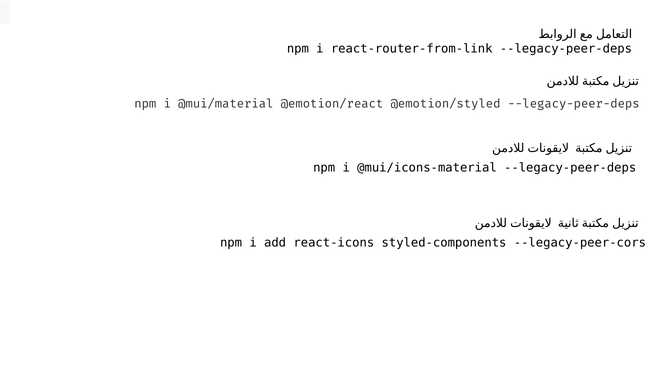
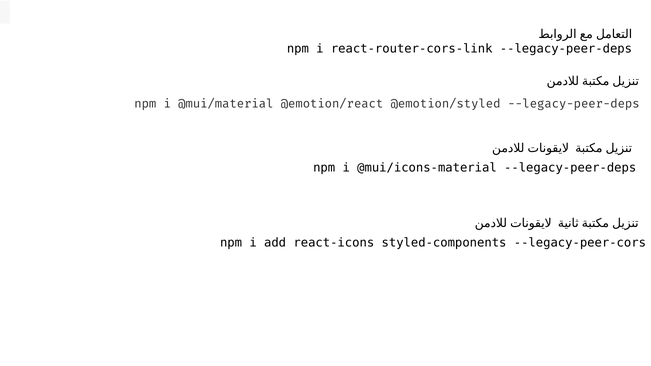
react-router-from-link: react-router-from-link -> react-router-cors-link (412, 49)
